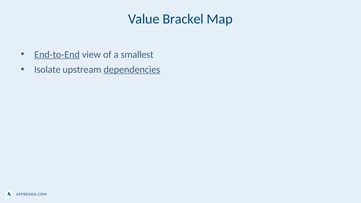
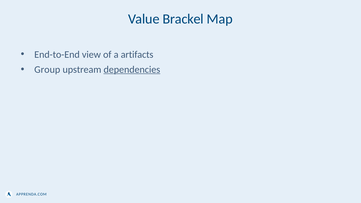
End-to-End underline: present -> none (57, 54)
smallest: smallest -> artifacts (137, 54)
Isolate: Isolate -> Group (47, 70)
